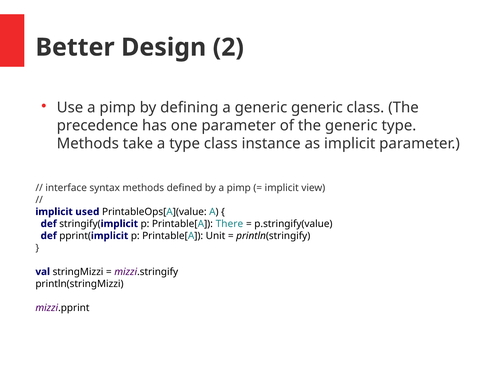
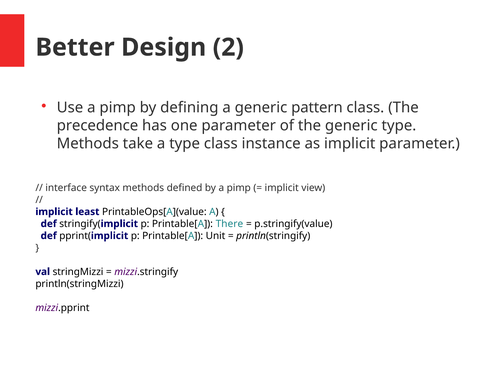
generic generic: generic -> pattern (317, 107)
used: used -> least (87, 212)
